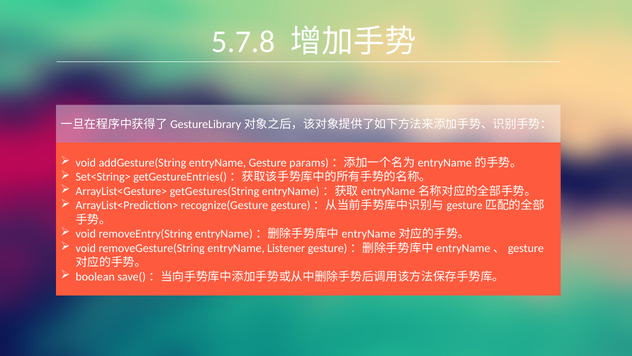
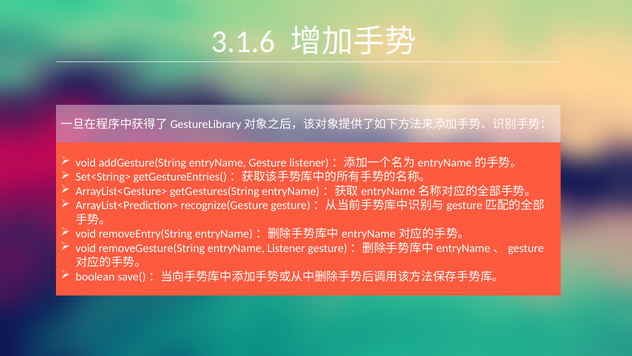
5.7.8: 5.7.8 -> 3.1.6 (243, 42)
Gesture params: params -> listener (309, 163)
